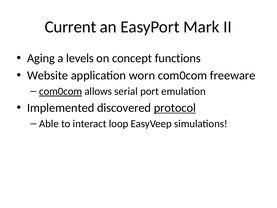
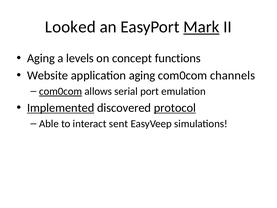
Current: Current -> Looked (70, 27)
Mark underline: none -> present (201, 27)
application worn: worn -> aging (142, 75)
freeware: freeware -> channels (233, 75)
Implemented underline: none -> present (61, 108)
loop: loop -> sent (119, 124)
